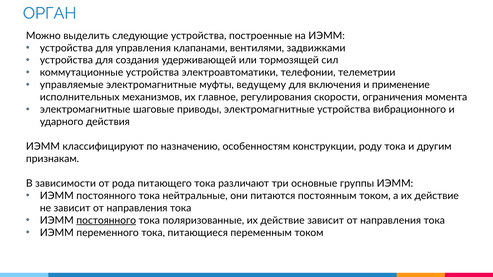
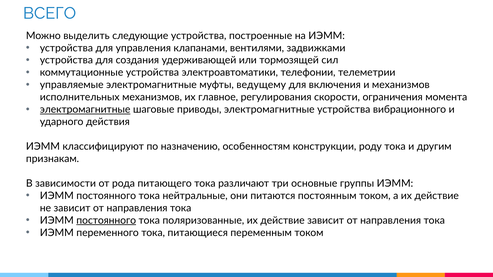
ОРГАН: ОРГАН -> ВСЕГО (50, 13)
и применение: применение -> механизмов (401, 85)
электромагнитные underline: none -> present (85, 110)
